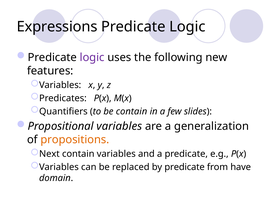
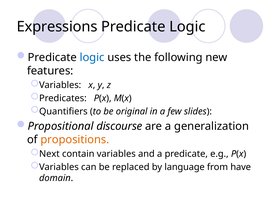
logic colour: purple -> blue (92, 57)
be contain: contain -> original (132, 111)
Propositional variables: variables -> discourse (119, 126)
by predicate: predicate -> language (185, 167)
